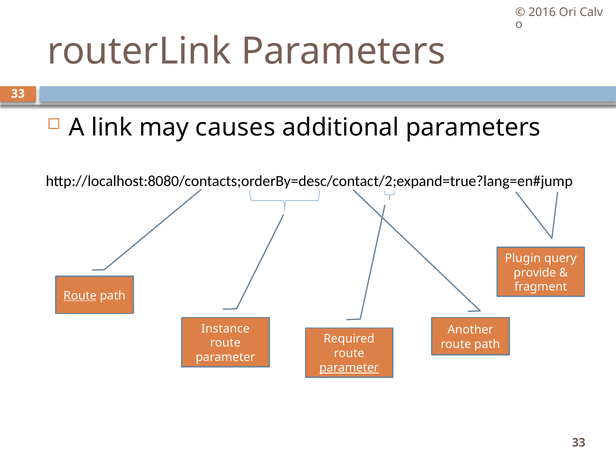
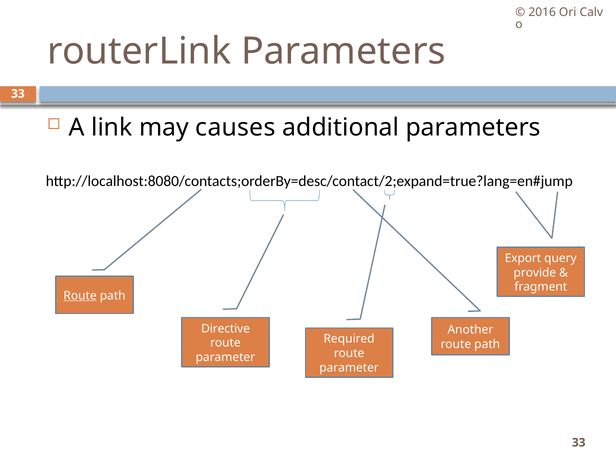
Plugin: Plugin -> Export (523, 258)
Instance: Instance -> Directive (226, 329)
parameter underline: present -> none (349, 368)
